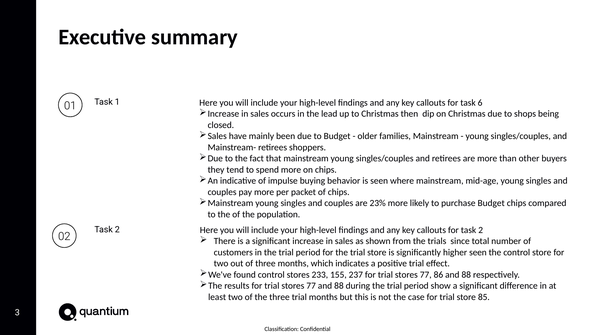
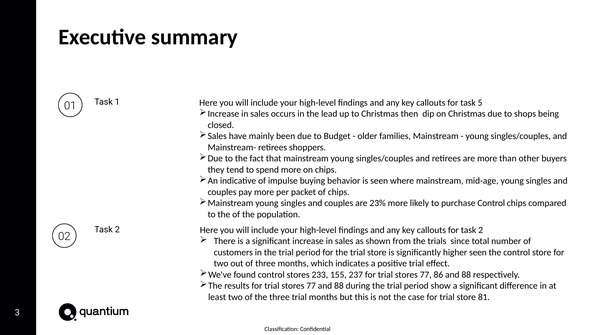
6: 6 -> 5 (480, 103)
purchase Budget: Budget -> Control (491, 203)
85: 85 -> 81 (484, 297)
